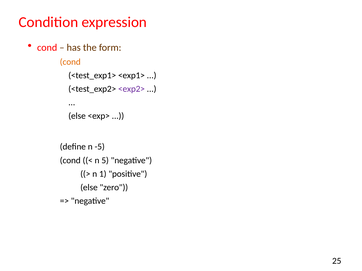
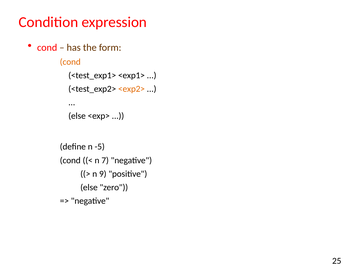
<exp2> colour: purple -> orange (131, 89)
5: 5 -> 7 (105, 161)
1: 1 -> 9 (103, 174)
